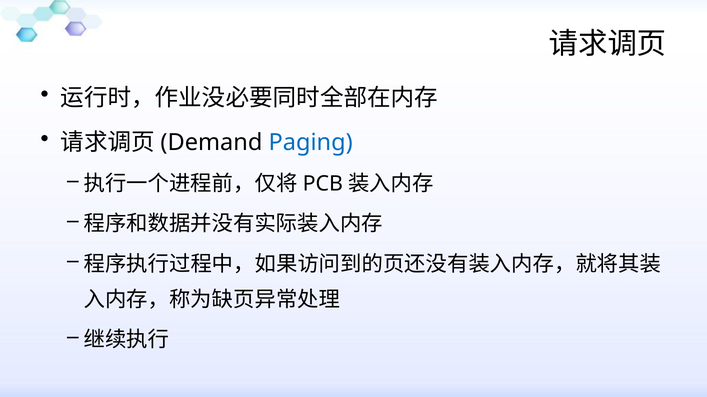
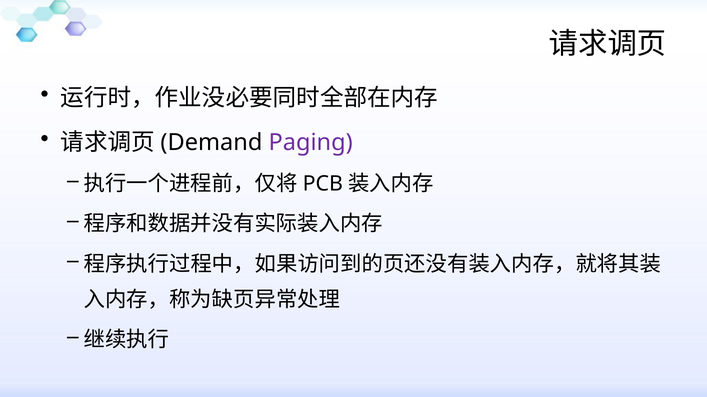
Paging colour: blue -> purple (311, 143)
